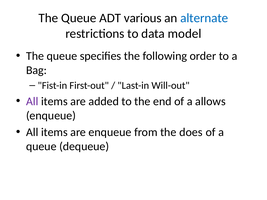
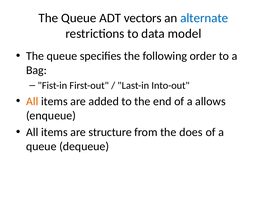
various: various -> vectors (143, 18)
Will-out: Will-out -> Into-out (171, 86)
All colour: purple -> orange (32, 101)
are enqueue: enqueue -> structure (110, 132)
